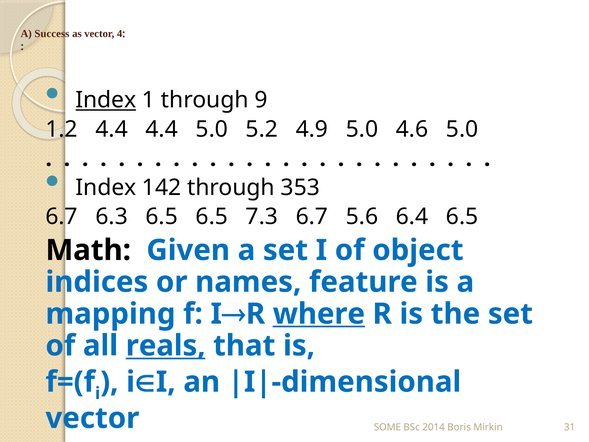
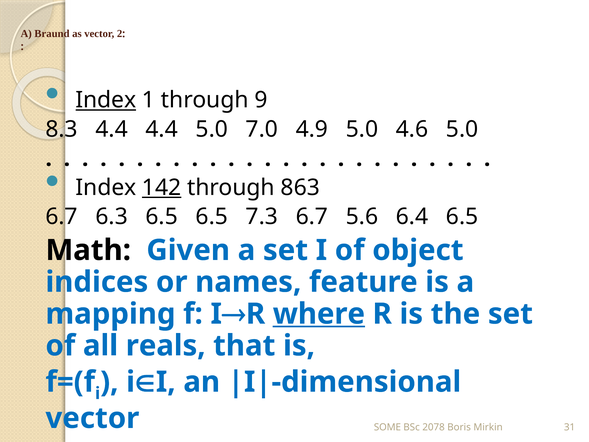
Success: Success -> Braund (52, 34)
4: 4 -> 2 (120, 34)
1.2: 1.2 -> 8.3 (62, 129)
5.2: 5.2 -> 7.0 (262, 129)
142 underline: none -> present (162, 187)
353: 353 -> 863 (300, 187)
reals underline: present -> none (166, 346)
2014: 2014 -> 2078 (434, 427)
